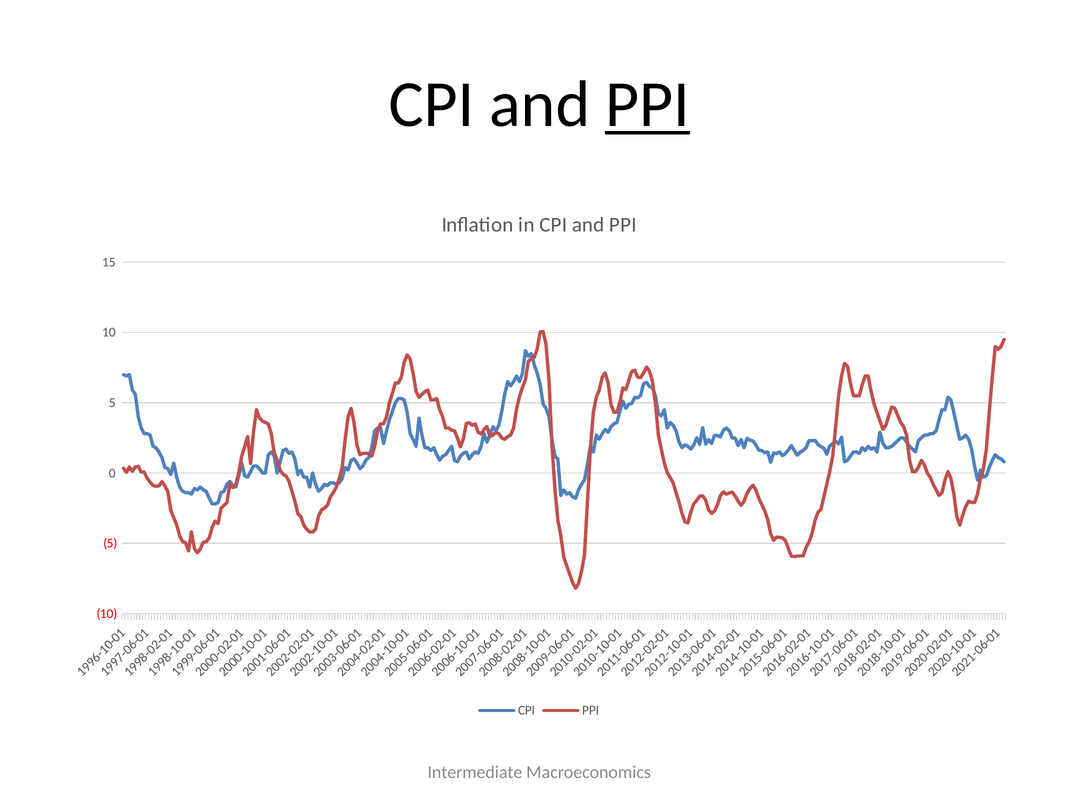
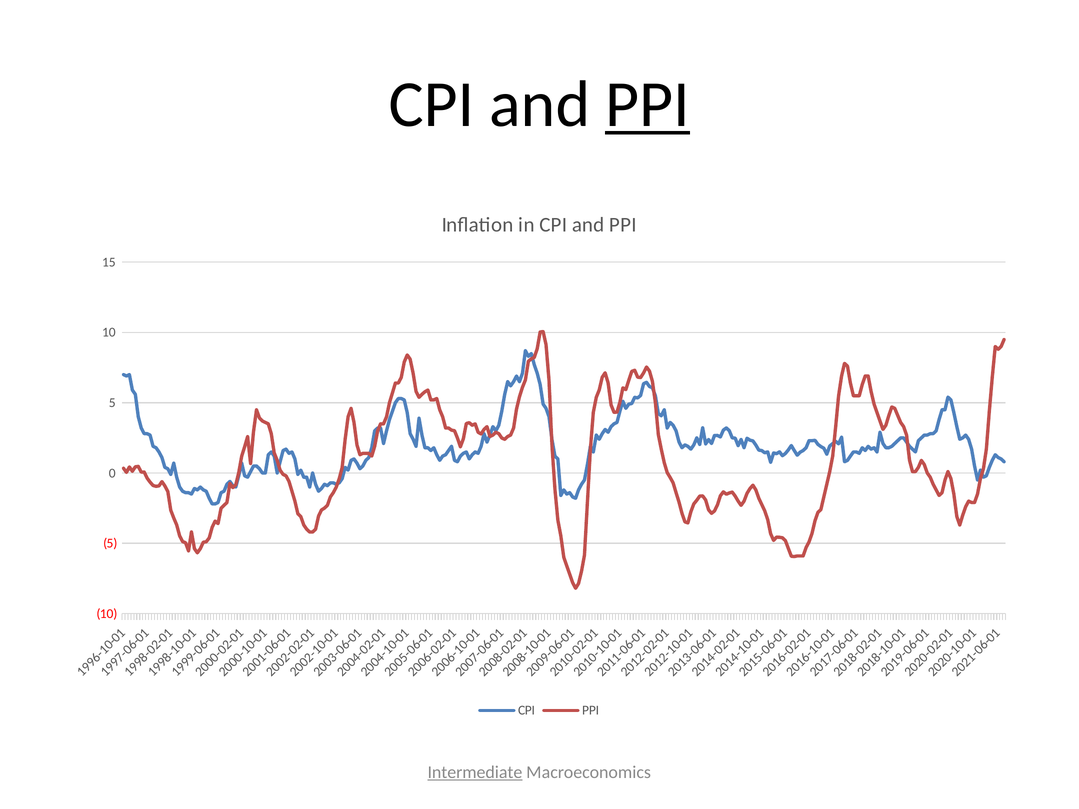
Intermediate underline: none -> present (475, 773)
